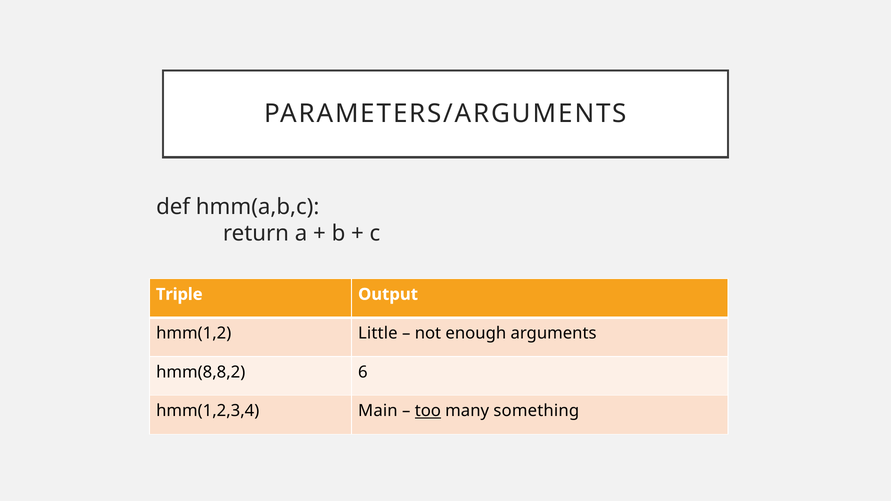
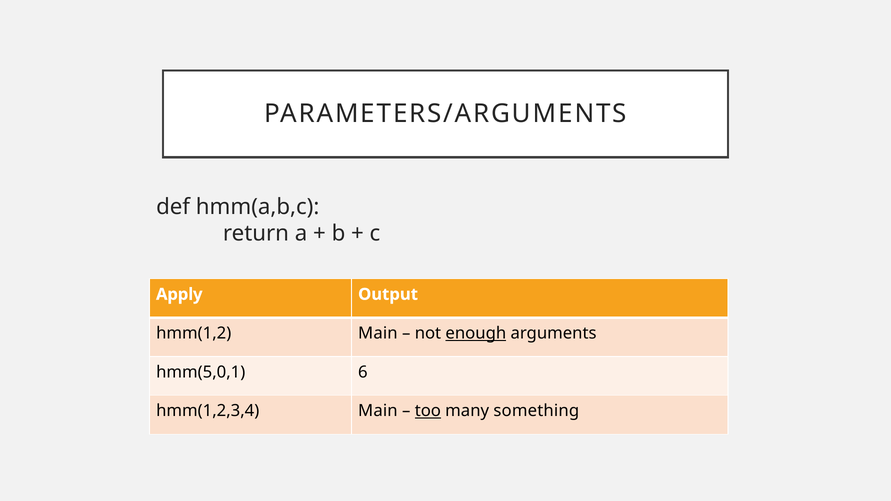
Triple: Triple -> Apply (179, 294)
hmm(1,2 Little: Little -> Main (378, 333)
enough underline: none -> present (476, 333)
hmm(8,8,2: hmm(8,8,2 -> hmm(5,0,1 (201, 372)
